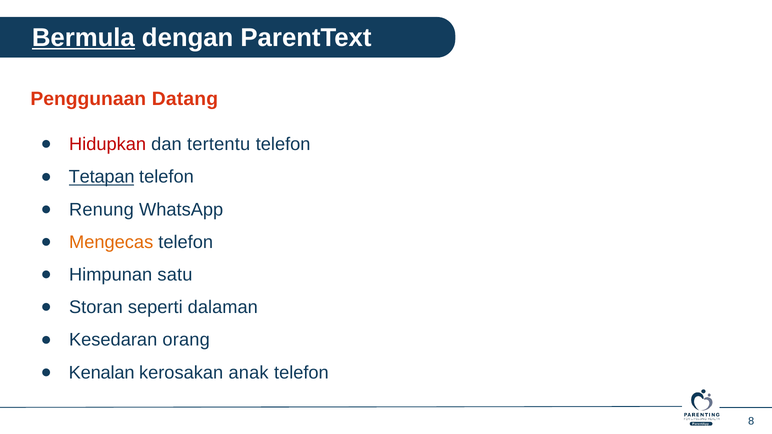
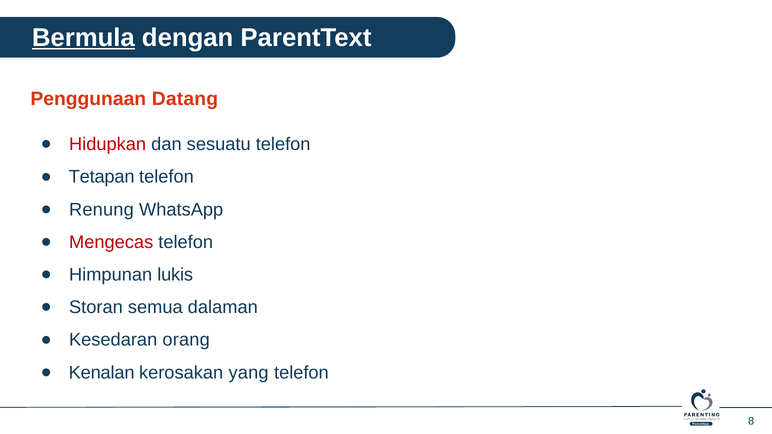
tertentu: tertentu -> sesuatu (219, 144)
Tetapan underline: present -> none (102, 177)
Mengecas colour: orange -> red (111, 242)
satu: satu -> lukis (175, 275)
seperti: seperti -> semua (155, 308)
anak: anak -> yang (249, 373)
